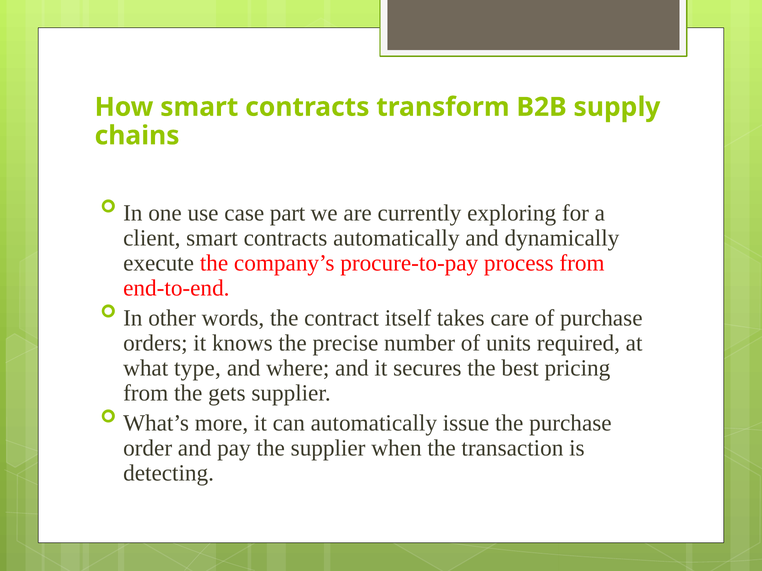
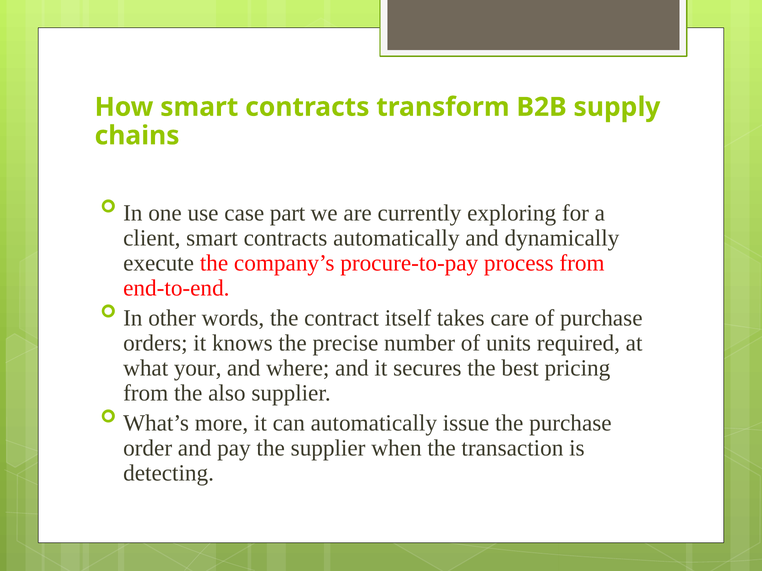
type: type -> your (198, 368)
gets: gets -> also (227, 394)
